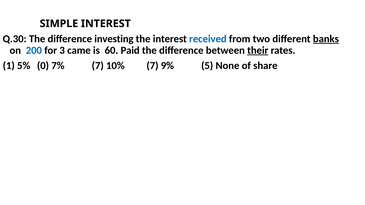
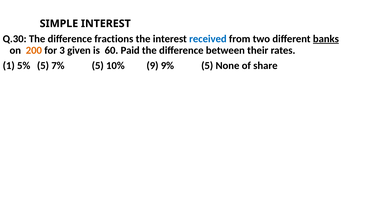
investing: investing -> fractions (114, 39)
200 colour: blue -> orange (34, 50)
came: came -> given (79, 50)
their underline: present -> none (258, 50)
5% 0: 0 -> 5 (43, 66)
7% 7: 7 -> 5 (98, 66)
10% 7: 7 -> 9 (152, 66)
